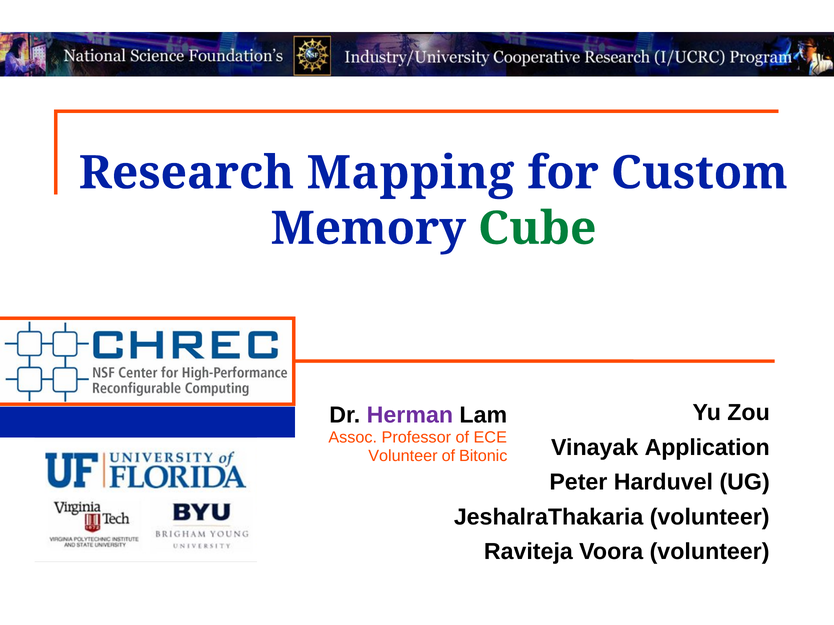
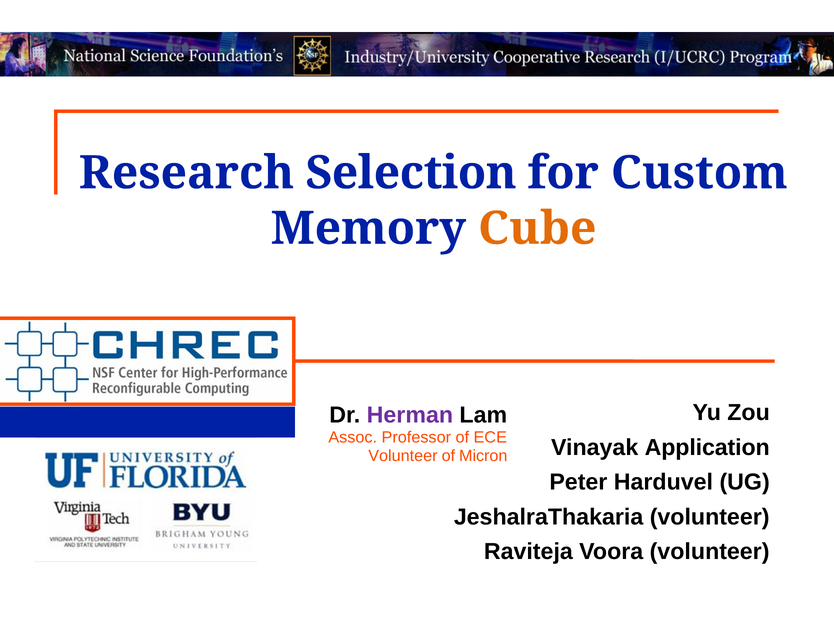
Mapping: Mapping -> Selection (411, 173)
Cube colour: green -> orange (537, 229)
Bitonic: Bitonic -> Micron (483, 456)
